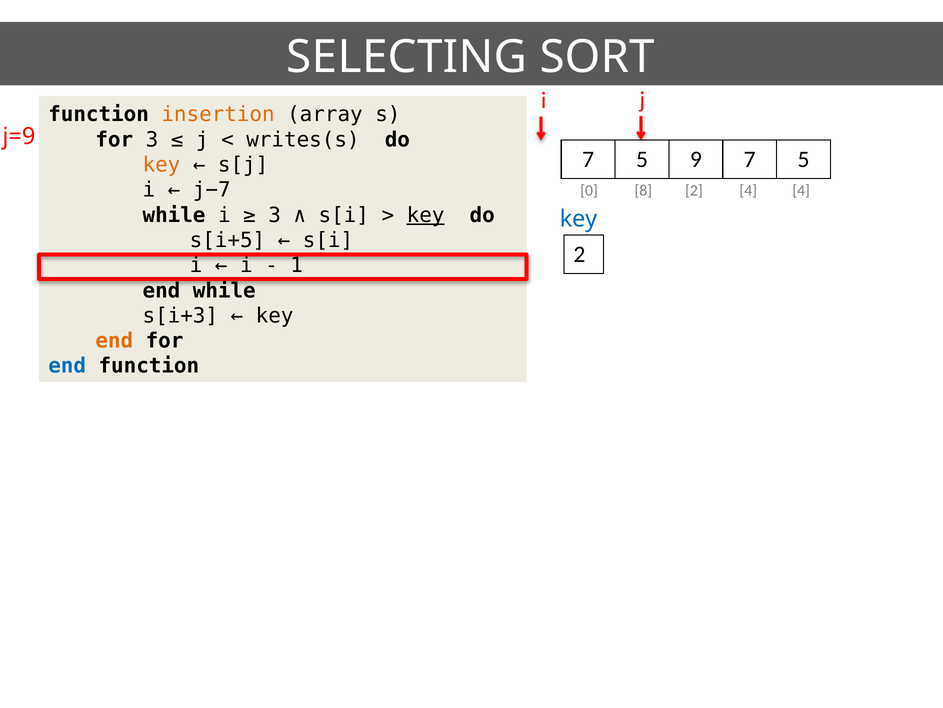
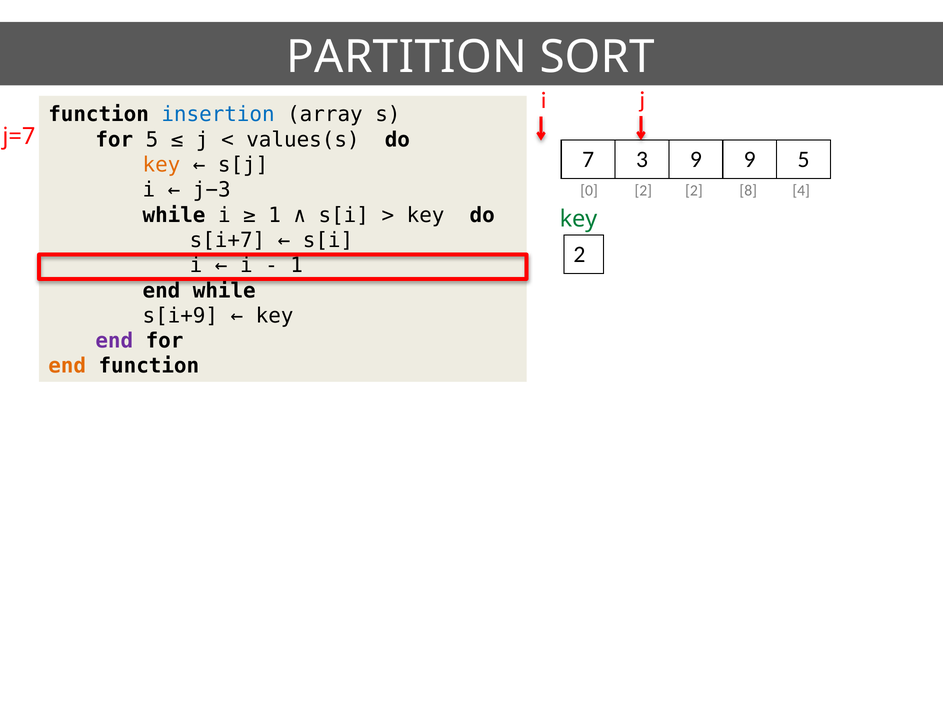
SELECTING: SELECTING -> PARTITION (407, 57)
insertion colour: orange -> blue (218, 114)
j=9: j=9 -> j=7 (19, 136)
for 3: 3 -> 5 (152, 139)
writes(s: writes(s -> values(s (303, 139)
5: 5 -> 3 (642, 159)
9 7: 7 -> 9 (750, 159)
j−7: j−7 -> j−3 (212, 190)
0 8: 8 -> 2 (643, 191)
2 4: 4 -> 8 (748, 191)
3: 3 -> 1 (275, 215)
key underline: present -> none (426, 215)
key colour: blue -> green (578, 219)
s[i+5: s[i+5 -> s[i+7 (227, 240)
s[i+3: s[i+3 -> s[i+9 (180, 315)
end colour: orange -> purple (114, 341)
end colour: blue -> orange (67, 366)
